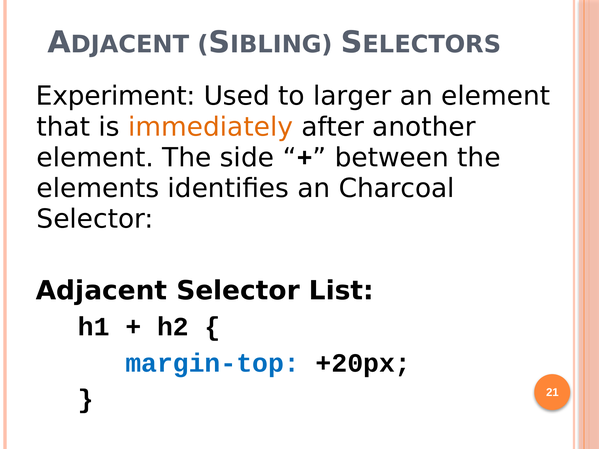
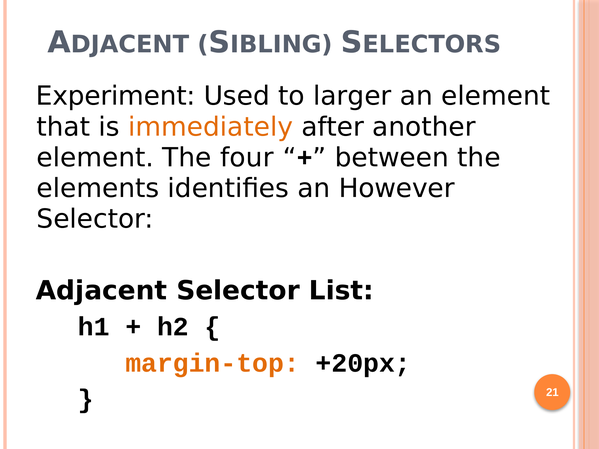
side: side -> four (247, 158)
Charcoal: Charcoal -> However (397, 189)
margin-top colour: blue -> orange (213, 363)
